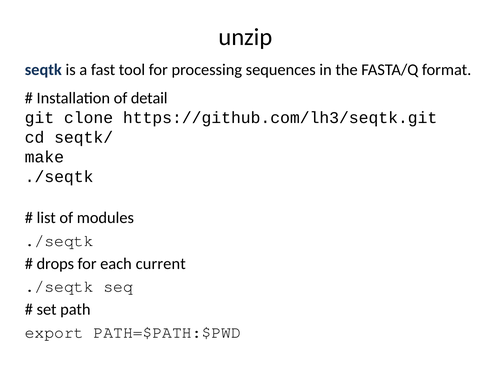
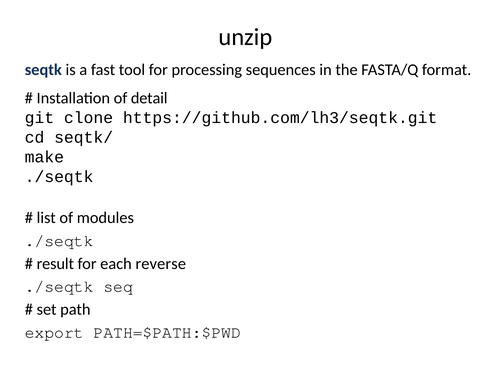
drops: drops -> result (55, 264)
current: current -> reverse (161, 264)
